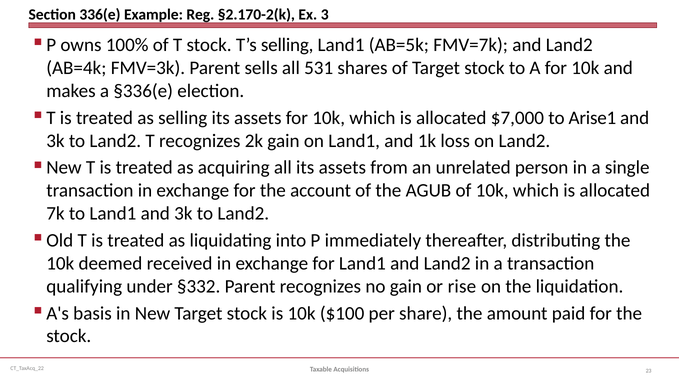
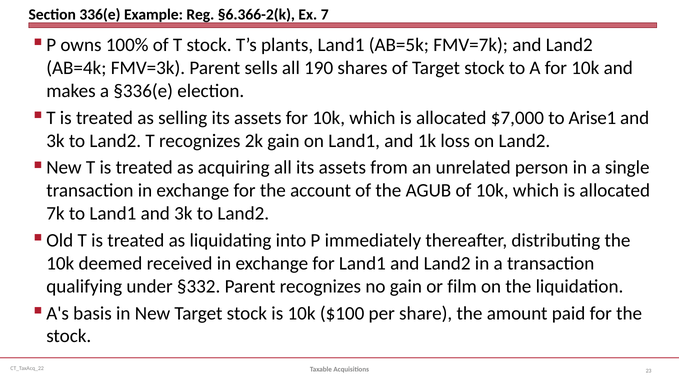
§2.170-2(k: §2.170-2(k -> §6.366-2(k (256, 14)
3: 3 -> 7 (325, 14)
T’s selling: selling -> plants (287, 45)
531: 531 -> 190 (319, 68)
rise: rise -> film (462, 286)
